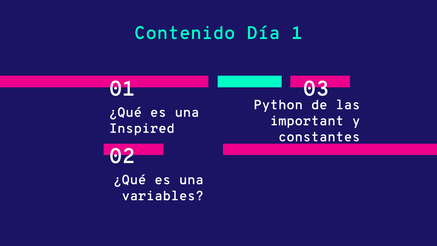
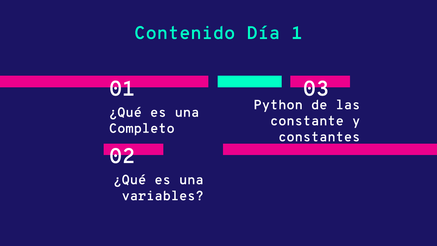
important: important -> constante (307, 121)
Inspired: Inspired -> Completo (142, 128)
